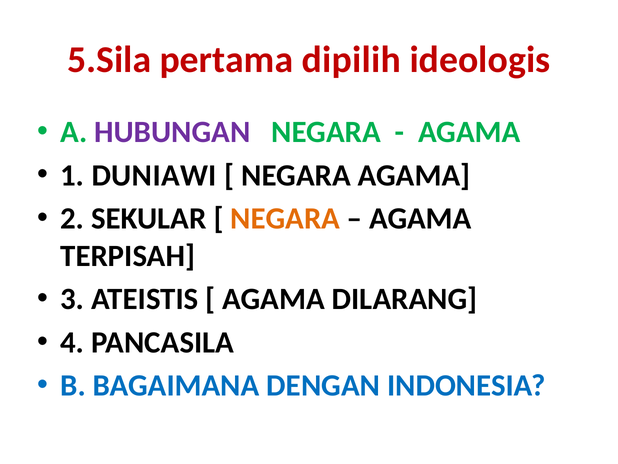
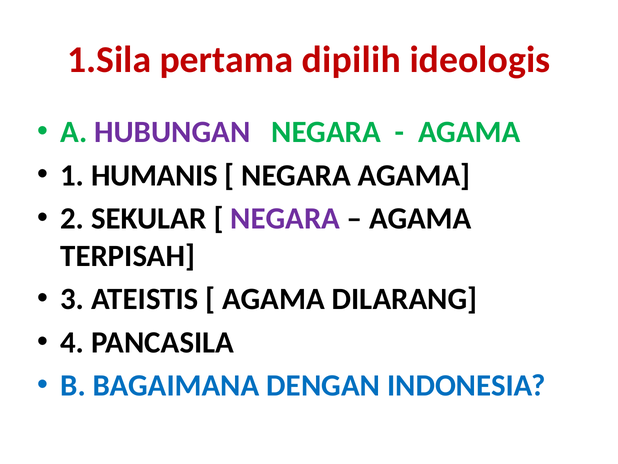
5.Sila: 5.Sila -> 1.Sila (109, 60)
DUNIAWI: DUNIAWI -> HUMANIS (154, 175)
NEGARA colour: orange -> purple (285, 218)
